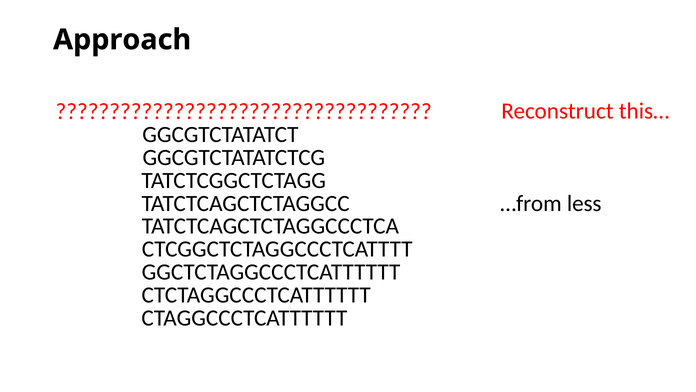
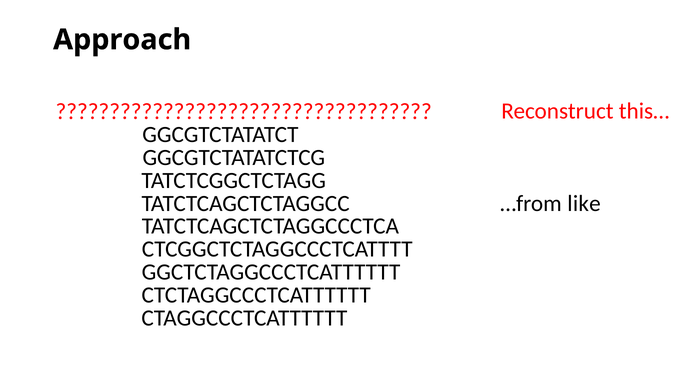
less: less -> like (584, 203)
